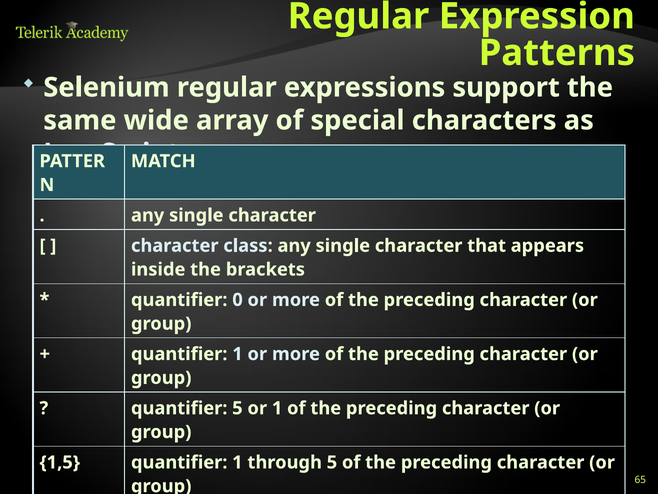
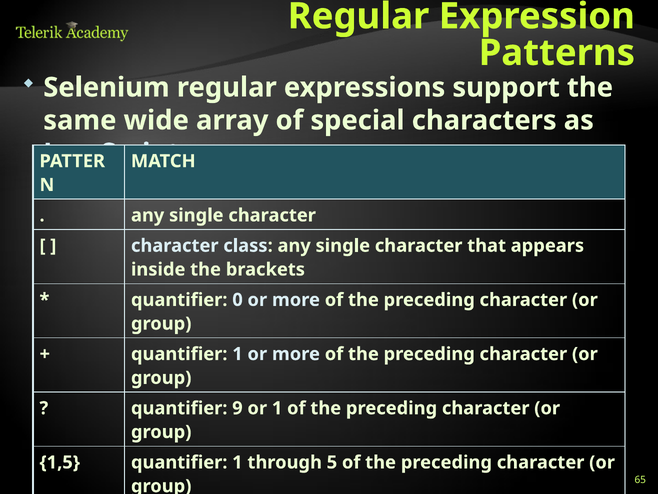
quantifier 5: 5 -> 9 (237, 408)
